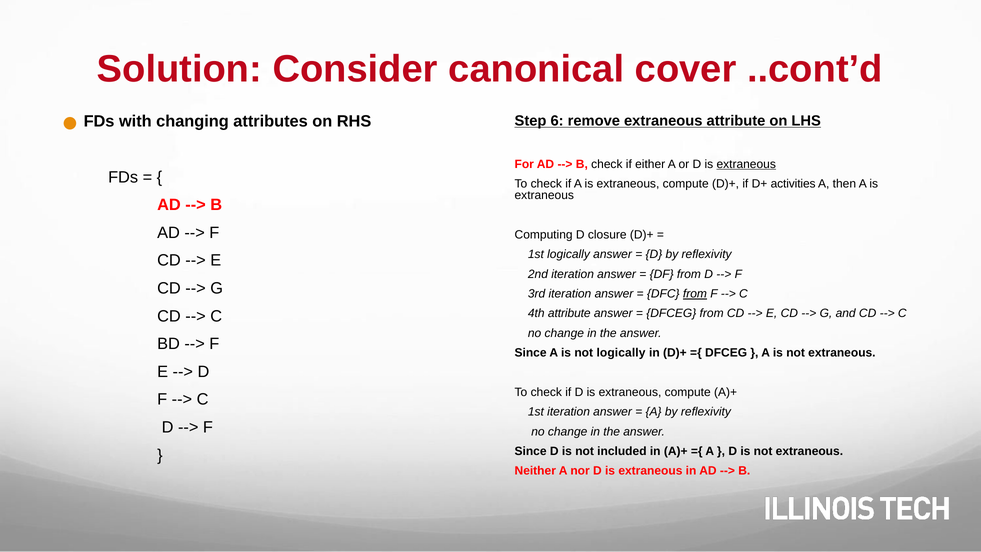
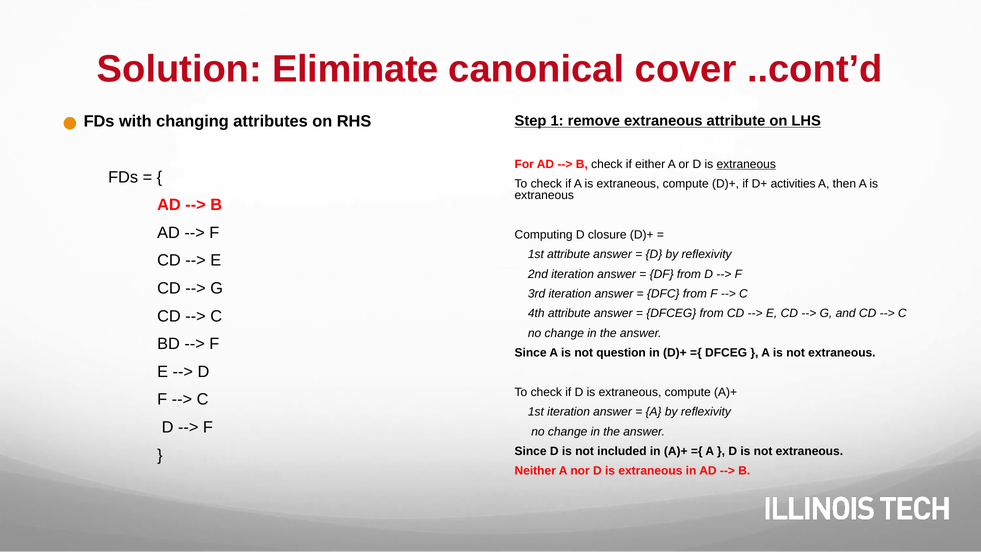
Consider: Consider -> Eliminate (355, 69)
6: 6 -> 1 (557, 121)
1st logically: logically -> attribute (569, 254)
from underline: present -> none (695, 294)
not logically: logically -> question (621, 353)
